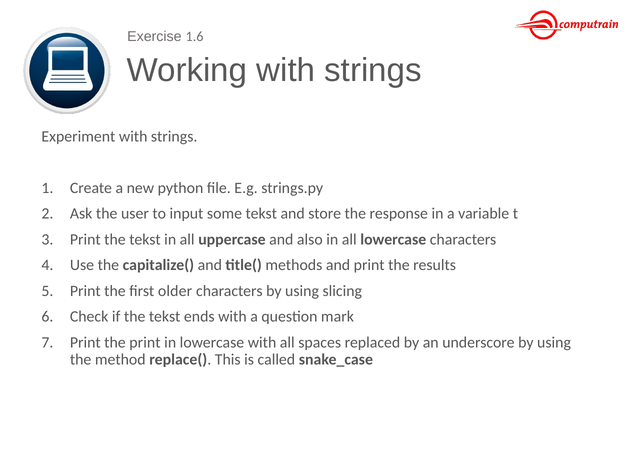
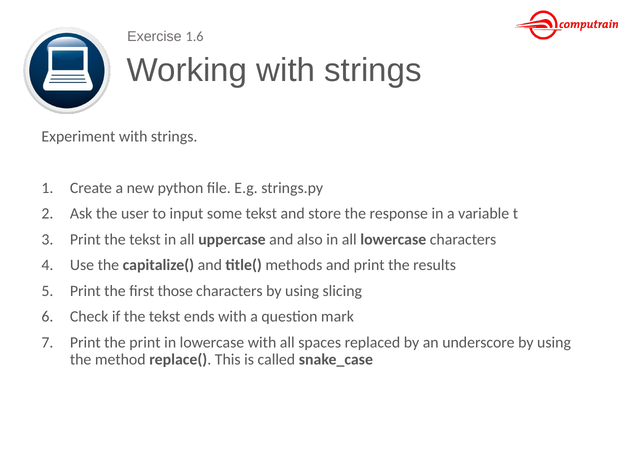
older: older -> those (175, 291)
